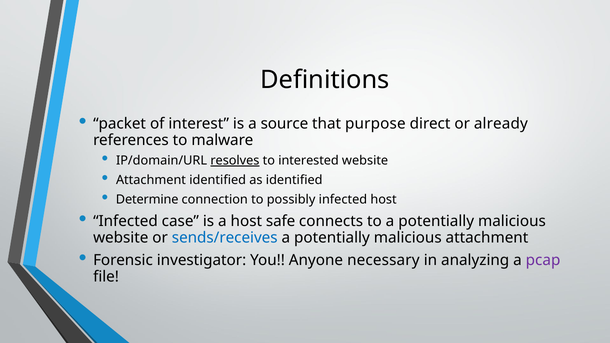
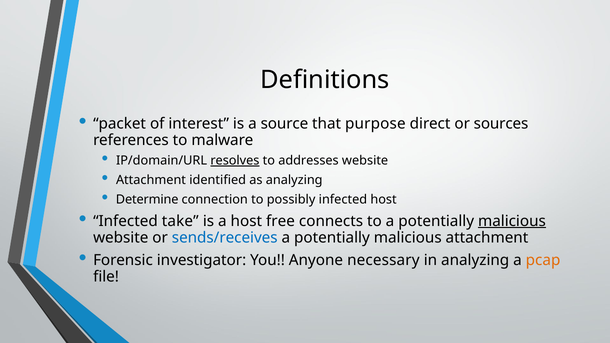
already: already -> sources (501, 124)
interested: interested -> addresses (308, 161)
as identified: identified -> analyzing (294, 180)
case: case -> take (180, 221)
safe: safe -> free (280, 221)
malicious underline: none -> present (512, 221)
pcap colour: purple -> orange (543, 260)
